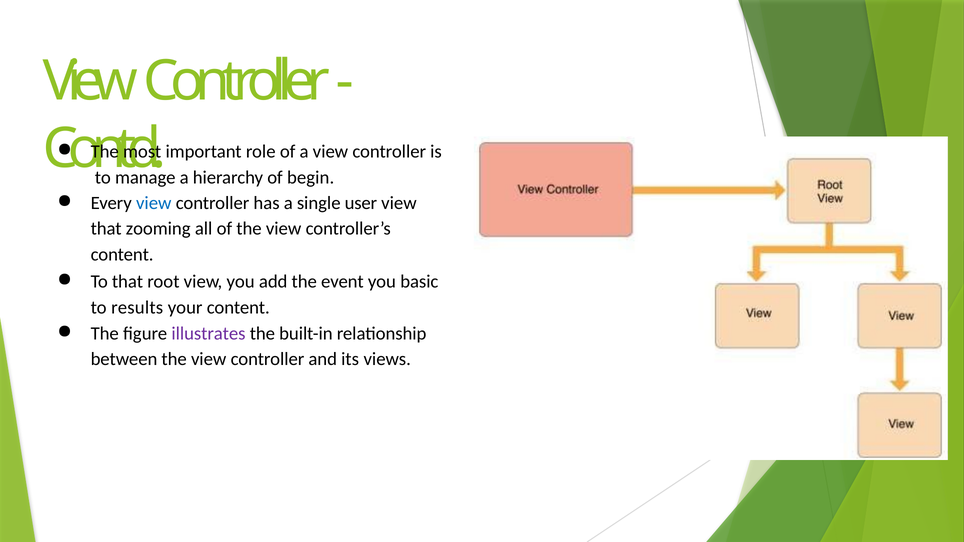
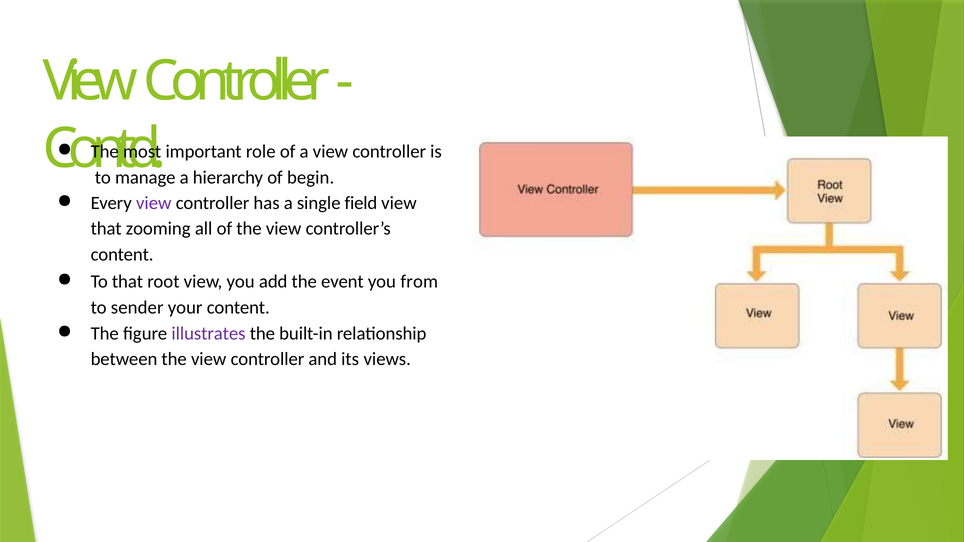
view colour: blue -> purple (154, 203)
user: user -> field (361, 203)
basic: basic -> from (419, 282)
results: results -> sender (137, 308)
